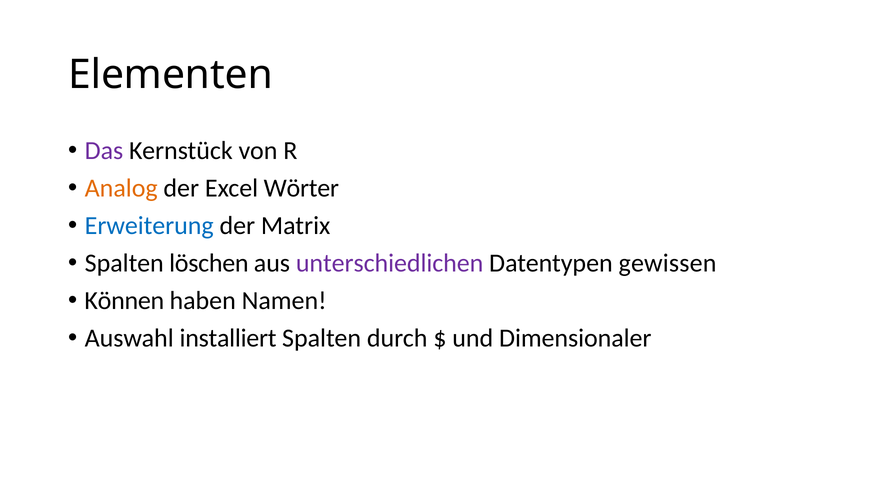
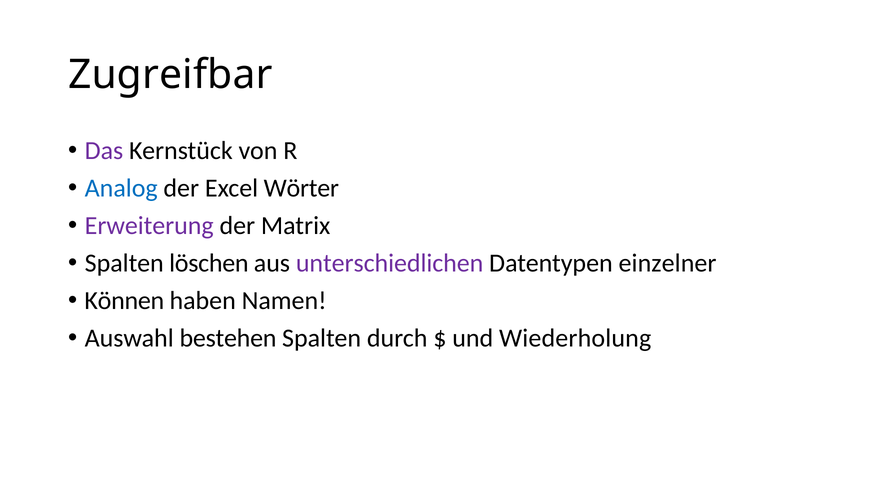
Elementen: Elementen -> Zugreifbar (170, 75)
Analog colour: orange -> blue (121, 188)
Erweiterung colour: blue -> purple (149, 226)
gewissen: gewissen -> einzelner (668, 263)
installiert: installiert -> bestehen (228, 338)
Dimensionaler: Dimensionaler -> Wiederholung (575, 338)
